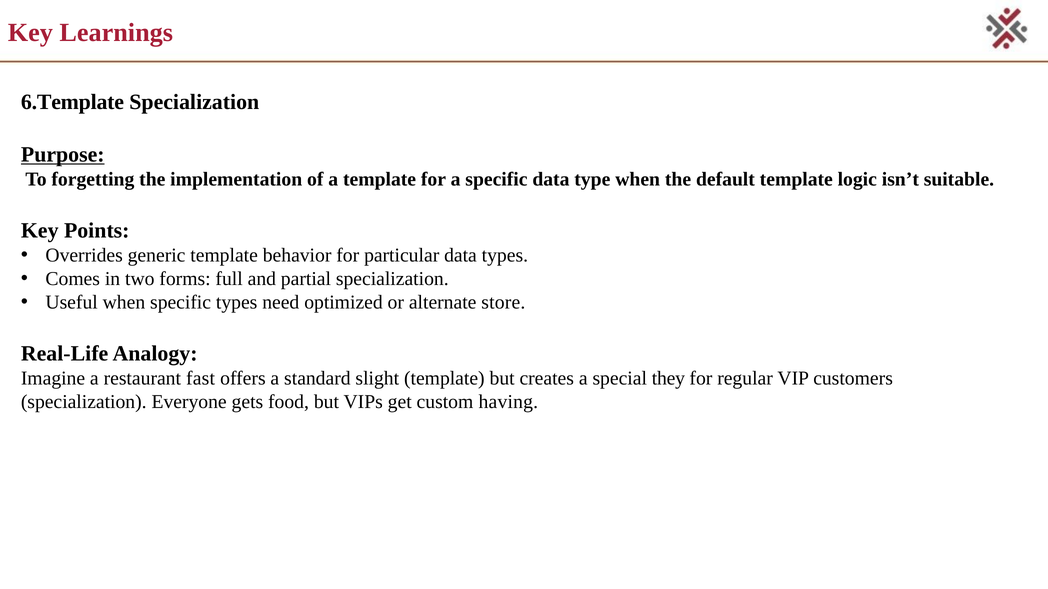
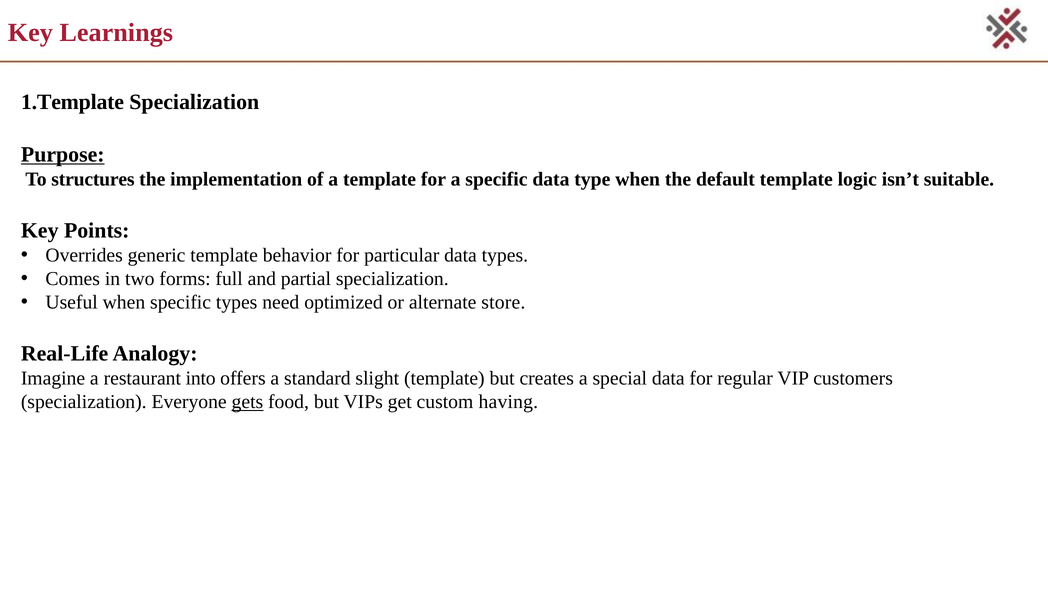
6.Template: 6.Template -> 1.Template (72, 102)
forgetting: forgetting -> structures (93, 180)
fast: fast -> into (201, 379)
special they: they -> data (668, 379)
gets underline: none -> present (247, 402)
